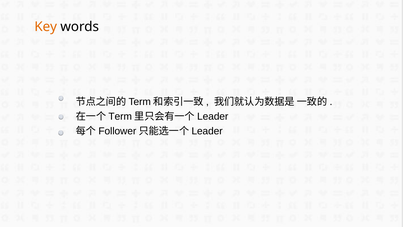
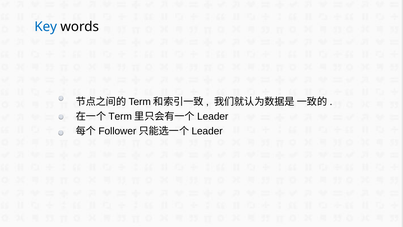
Key colour: orange -> blue (46, 27)
